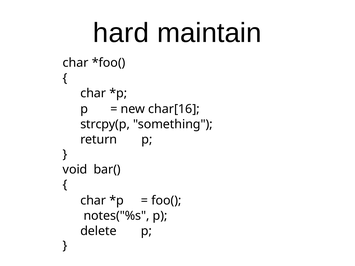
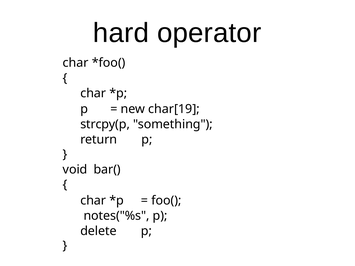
maintain: maintain -> operator (209, 33)
char[16: char[16 -> char[19 (174, 109)
